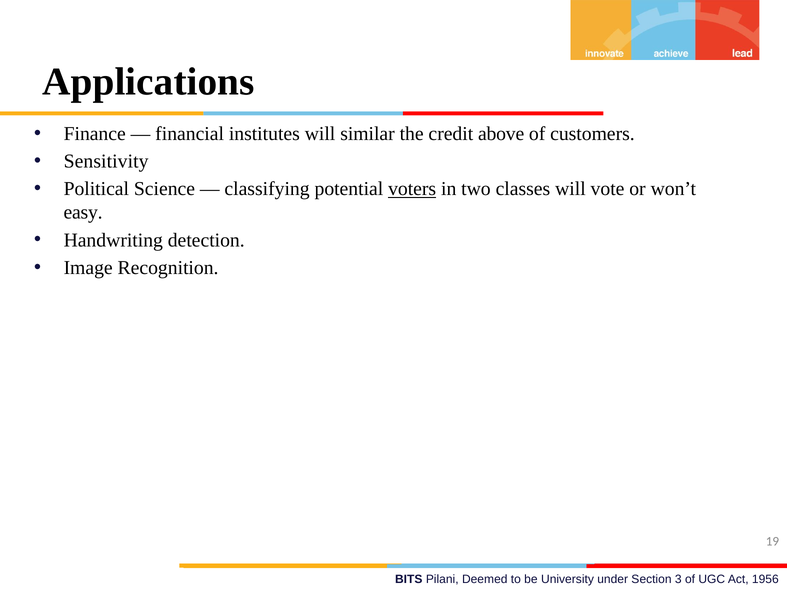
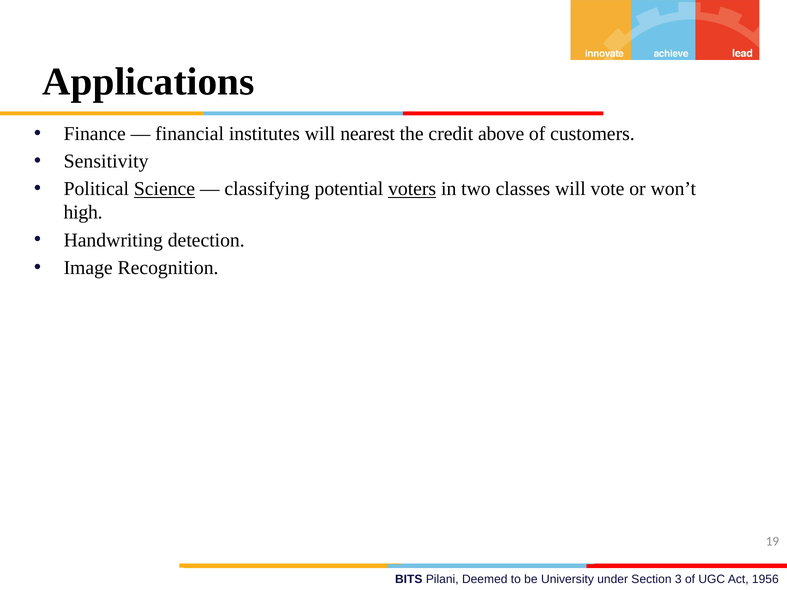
similar: similar -> nearest (368, 134)
Science underline: none -> present (164, 189)
easy: easy -> high (83, 213)
